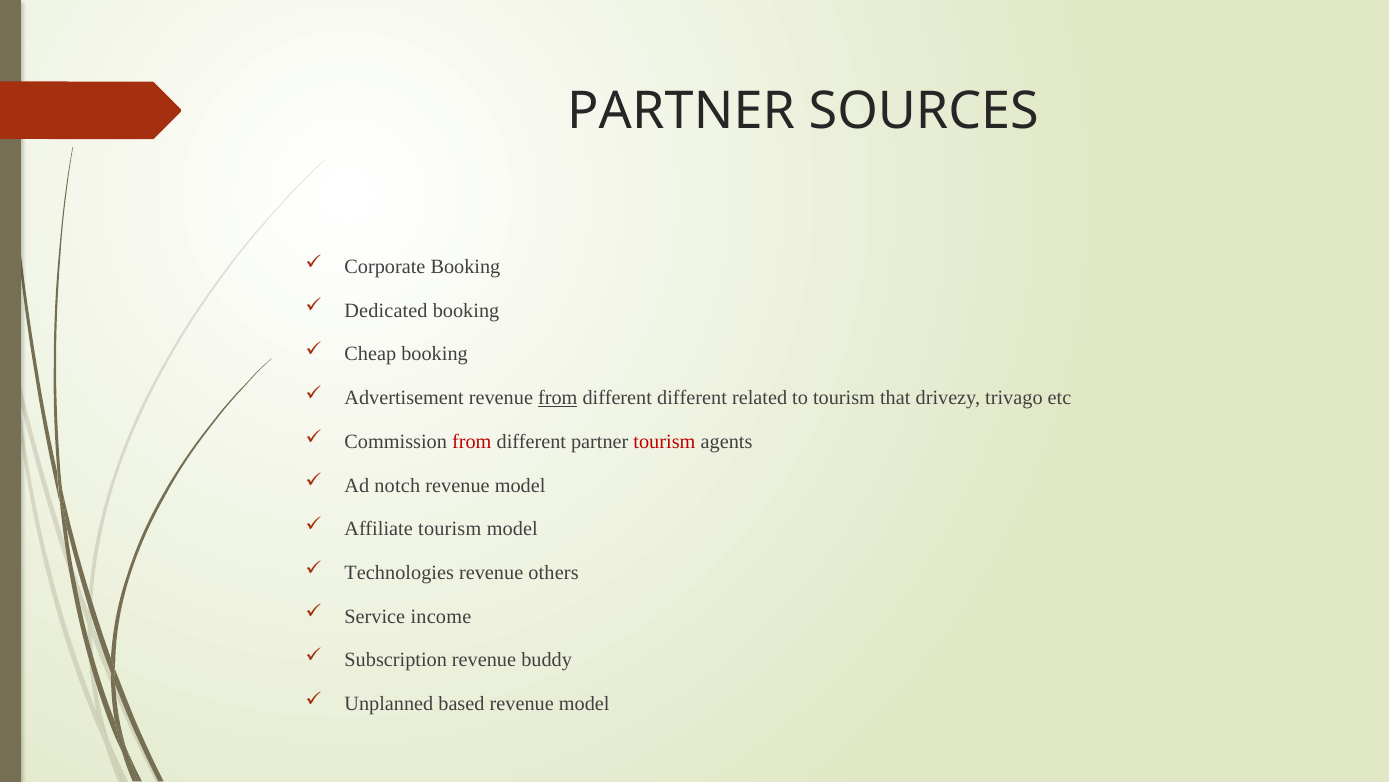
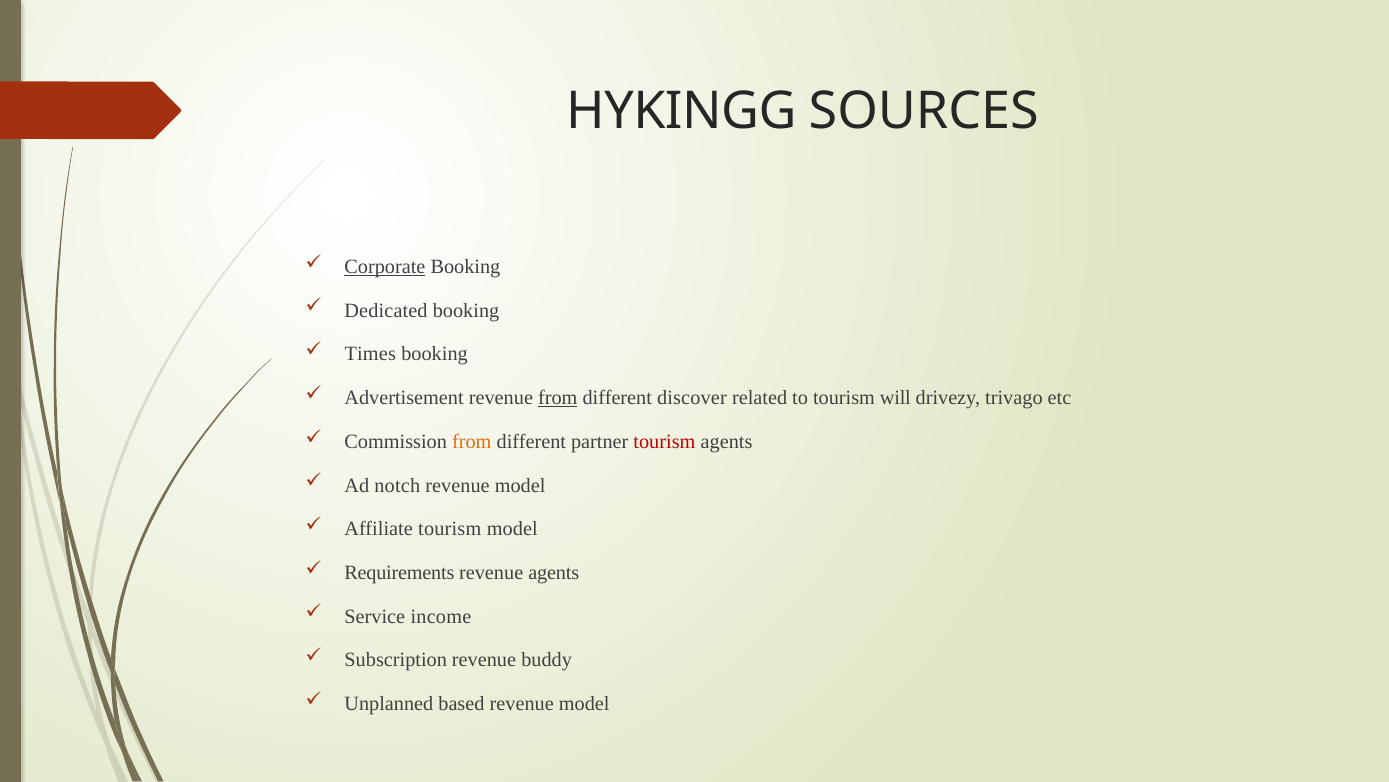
PARTNER: PARTNER -> HYKINGG (681, 111)
Corporate underline: none -> present (385, 267)
Cheap: Cheap -> Times (370, 354)
different different: different -> discover (692, 398)
that: that -> will (895, 398)
from colour: red -> orange (472, 441)
Technologies: Technologies -> Requirements (399, 572)
revenue others: others -> agents (554, 572)
